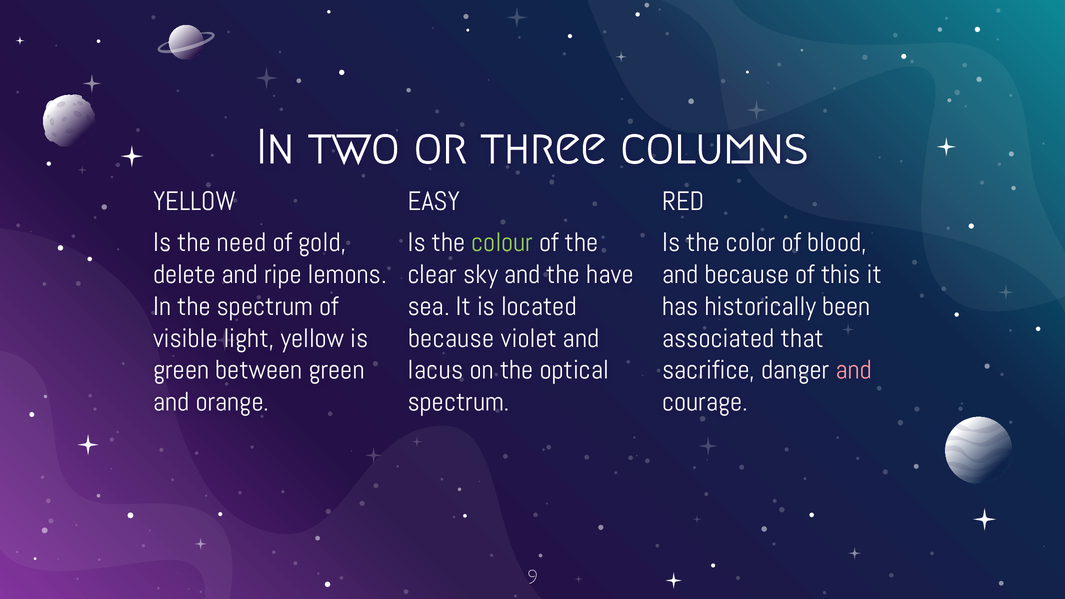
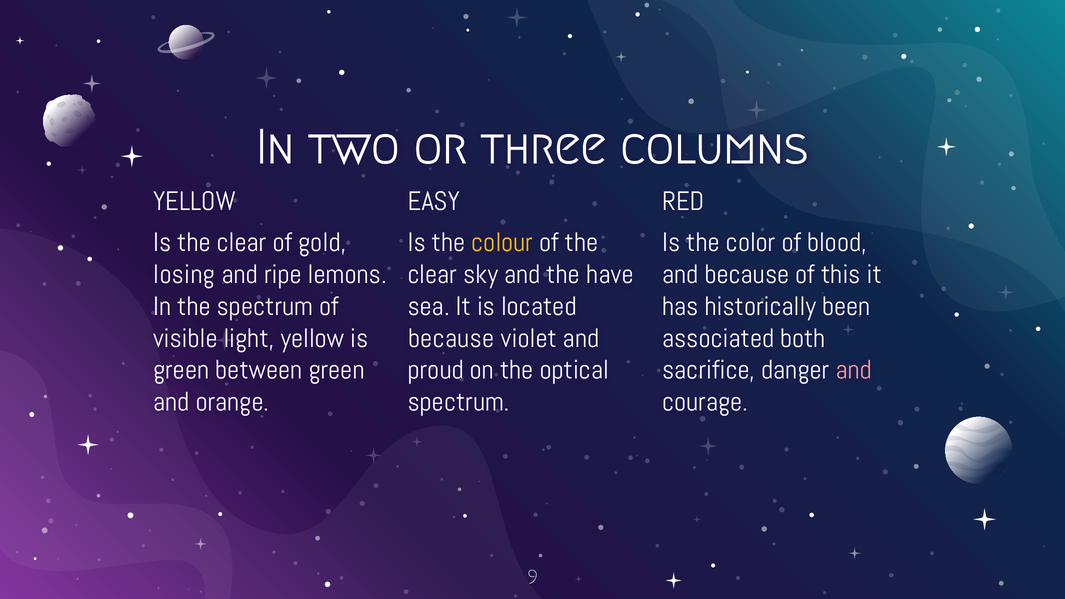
Is the need: need -> clear (242, 242)
colour colour: light green -> yellow (502, 242)
delete: delete -> losing (184, 274)
that: that -> both (803, 338)
lacus: lacus -> proud (436, 370)
